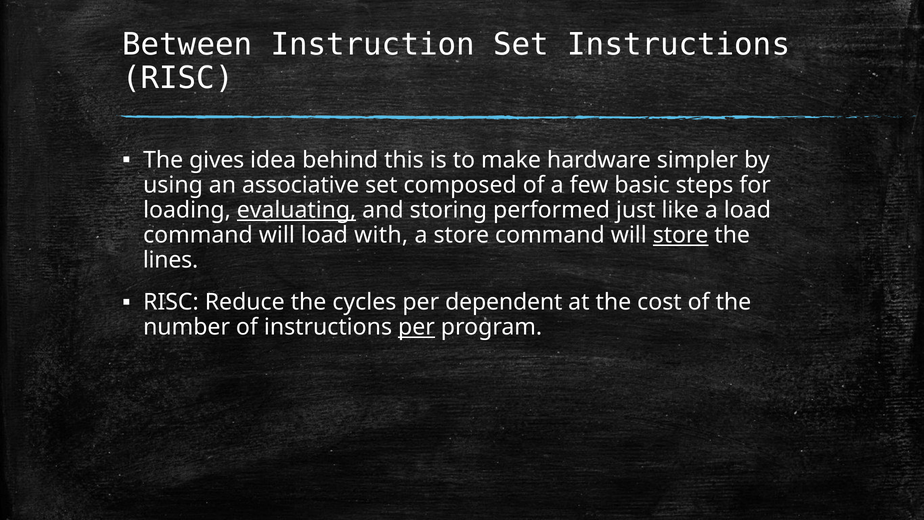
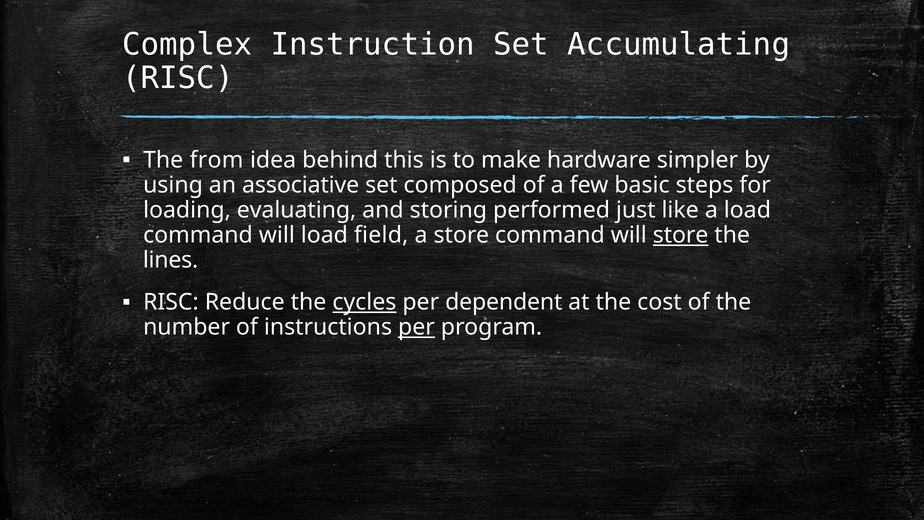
Between: Between -> Complex (187, 45)
Set Instructions: Instructions -> Accumulating (679, 45)
gives: gives -> from (217, 160)
evaluating underline: present -> none (297, 210)
with: with -> field (381, 235)
cycles underline: none -> present (364, 302)
